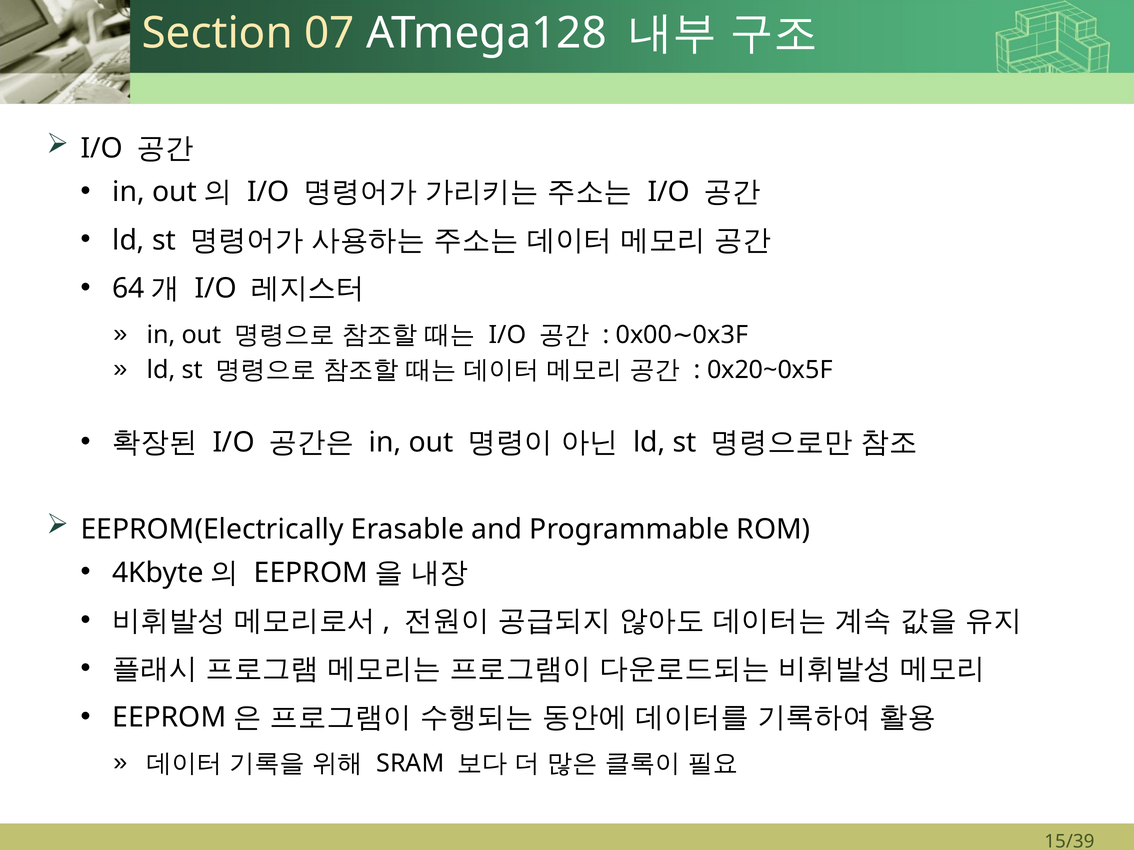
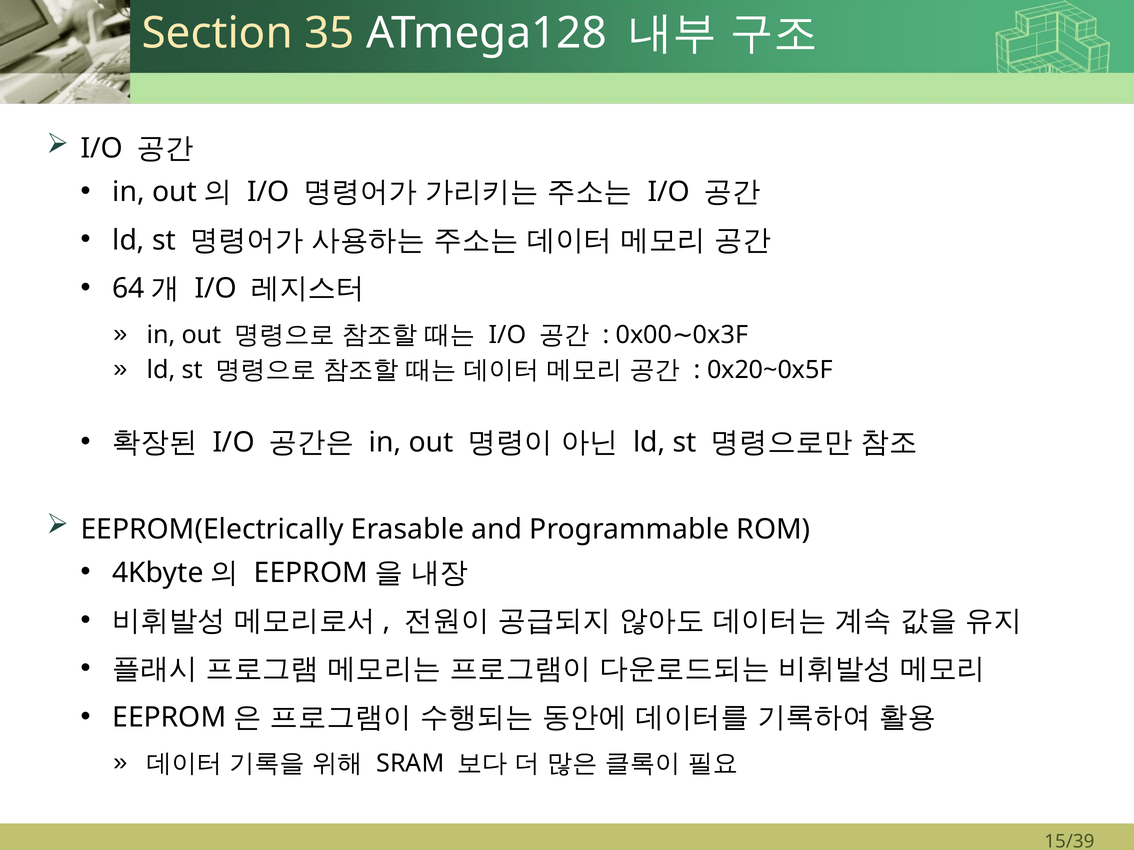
07: 07 -> 35 (329, 33)
